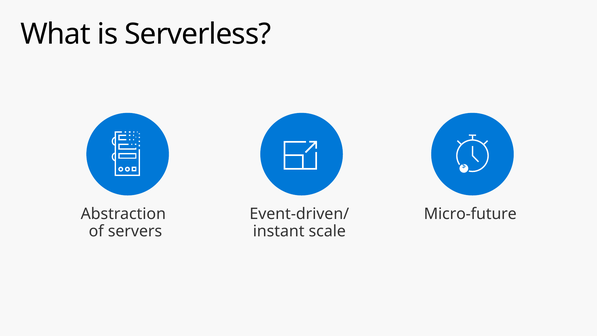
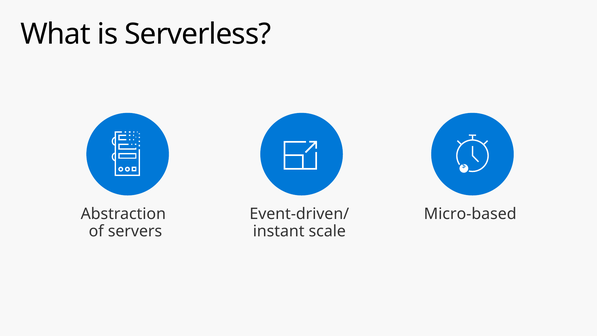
Micro-future: Micro-future -> Micro-based (470, 214)
